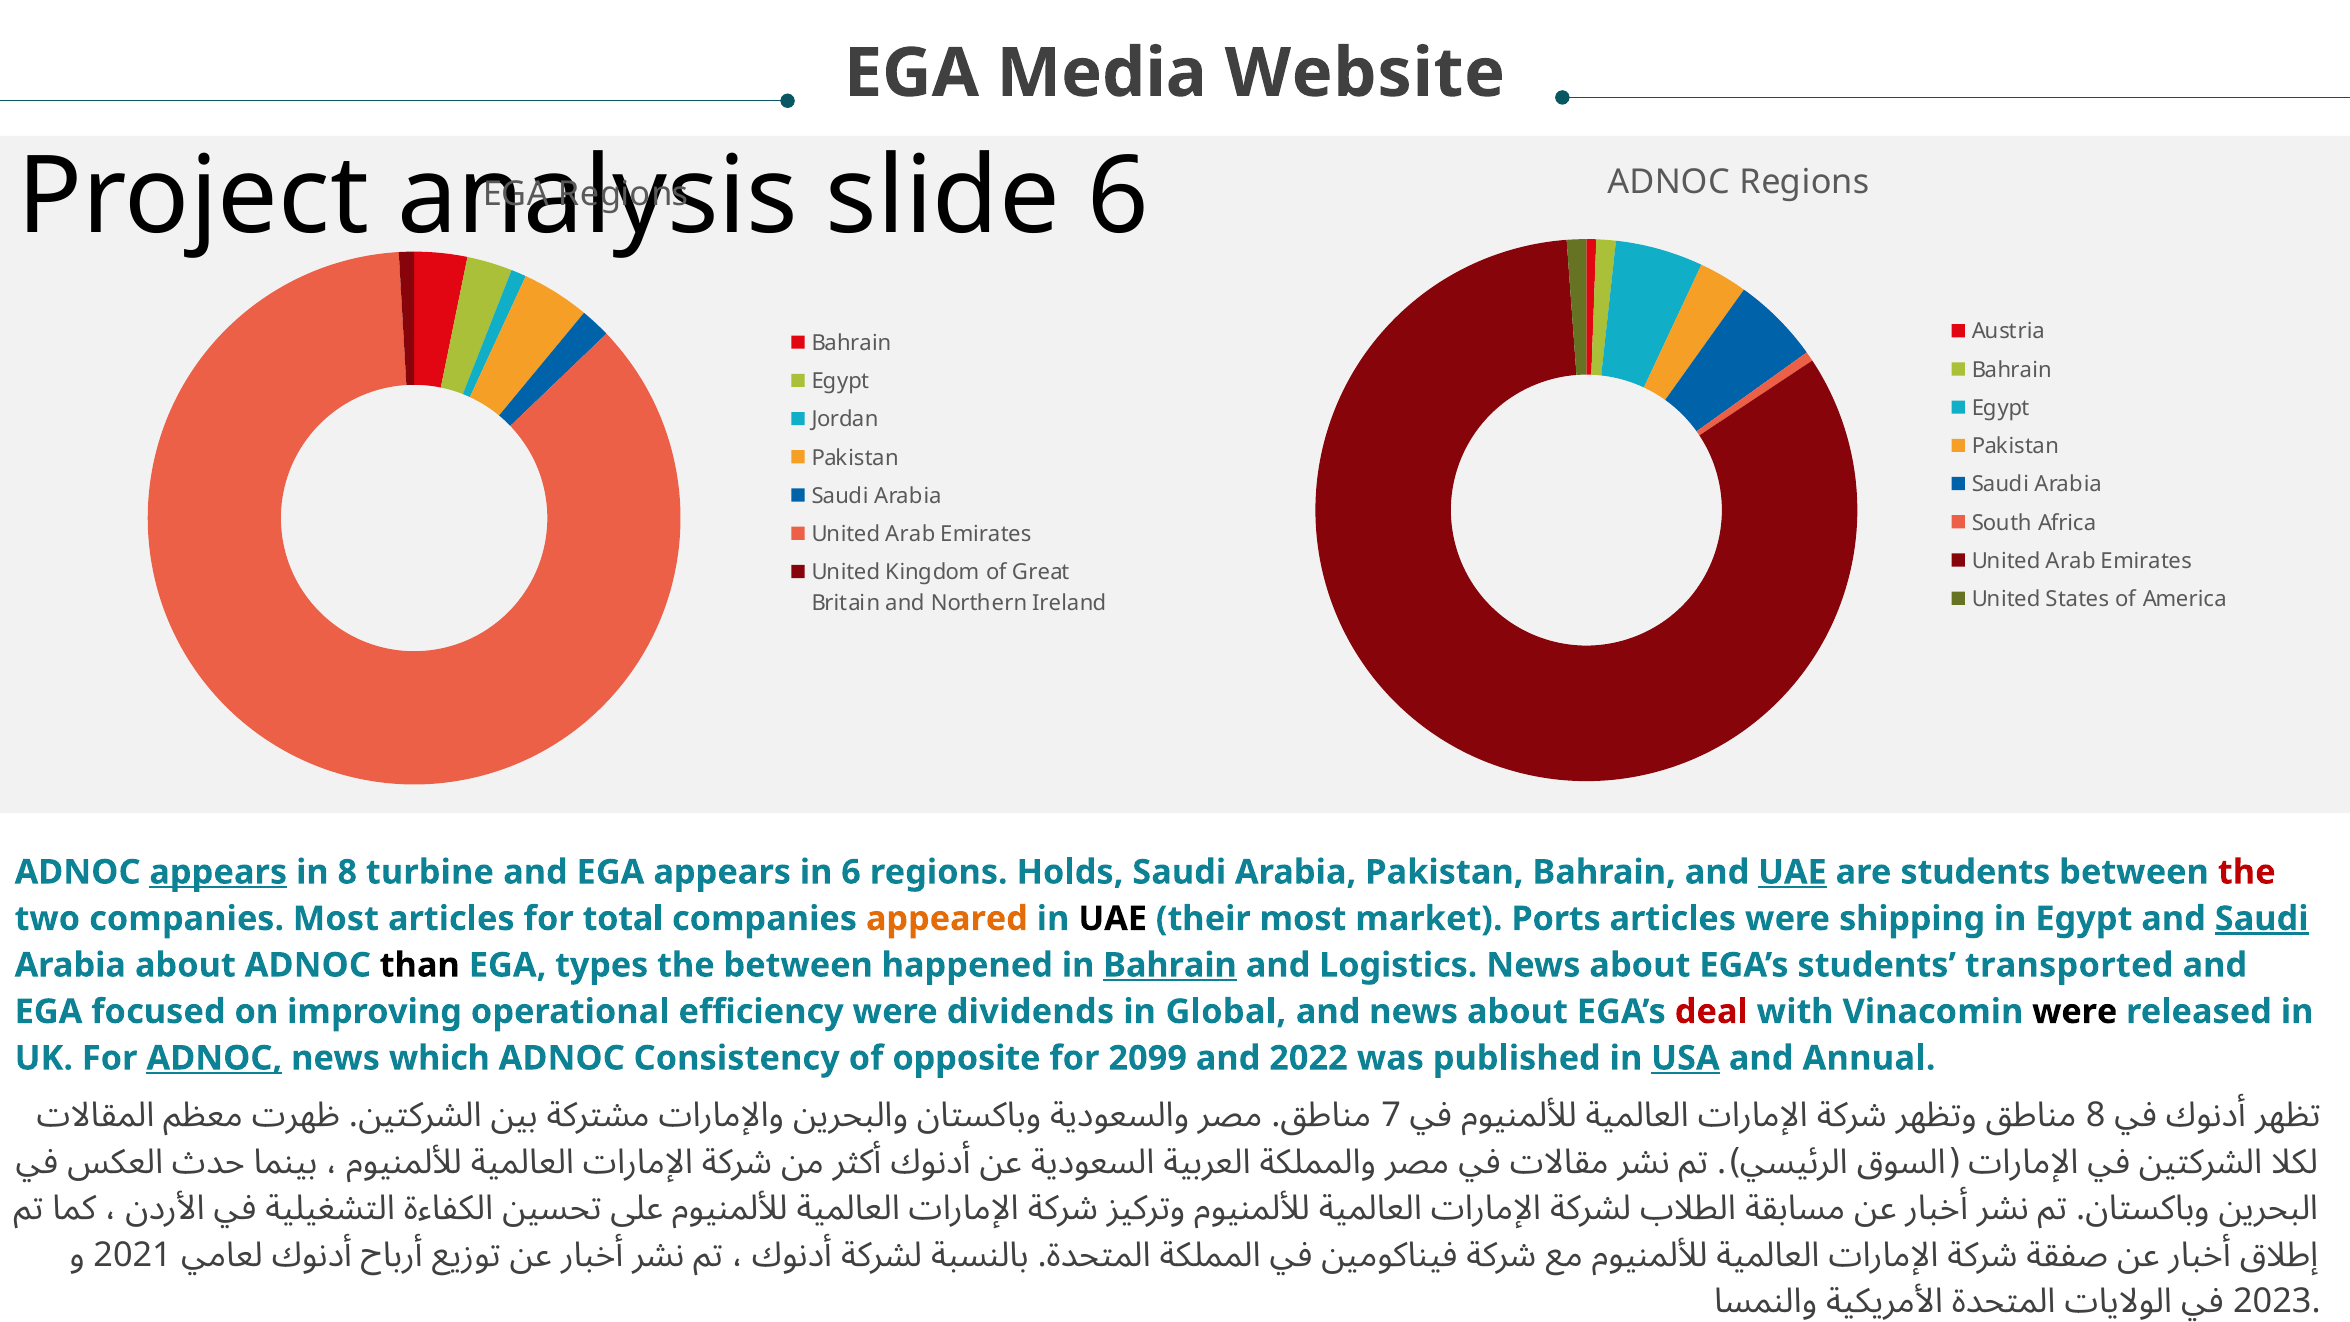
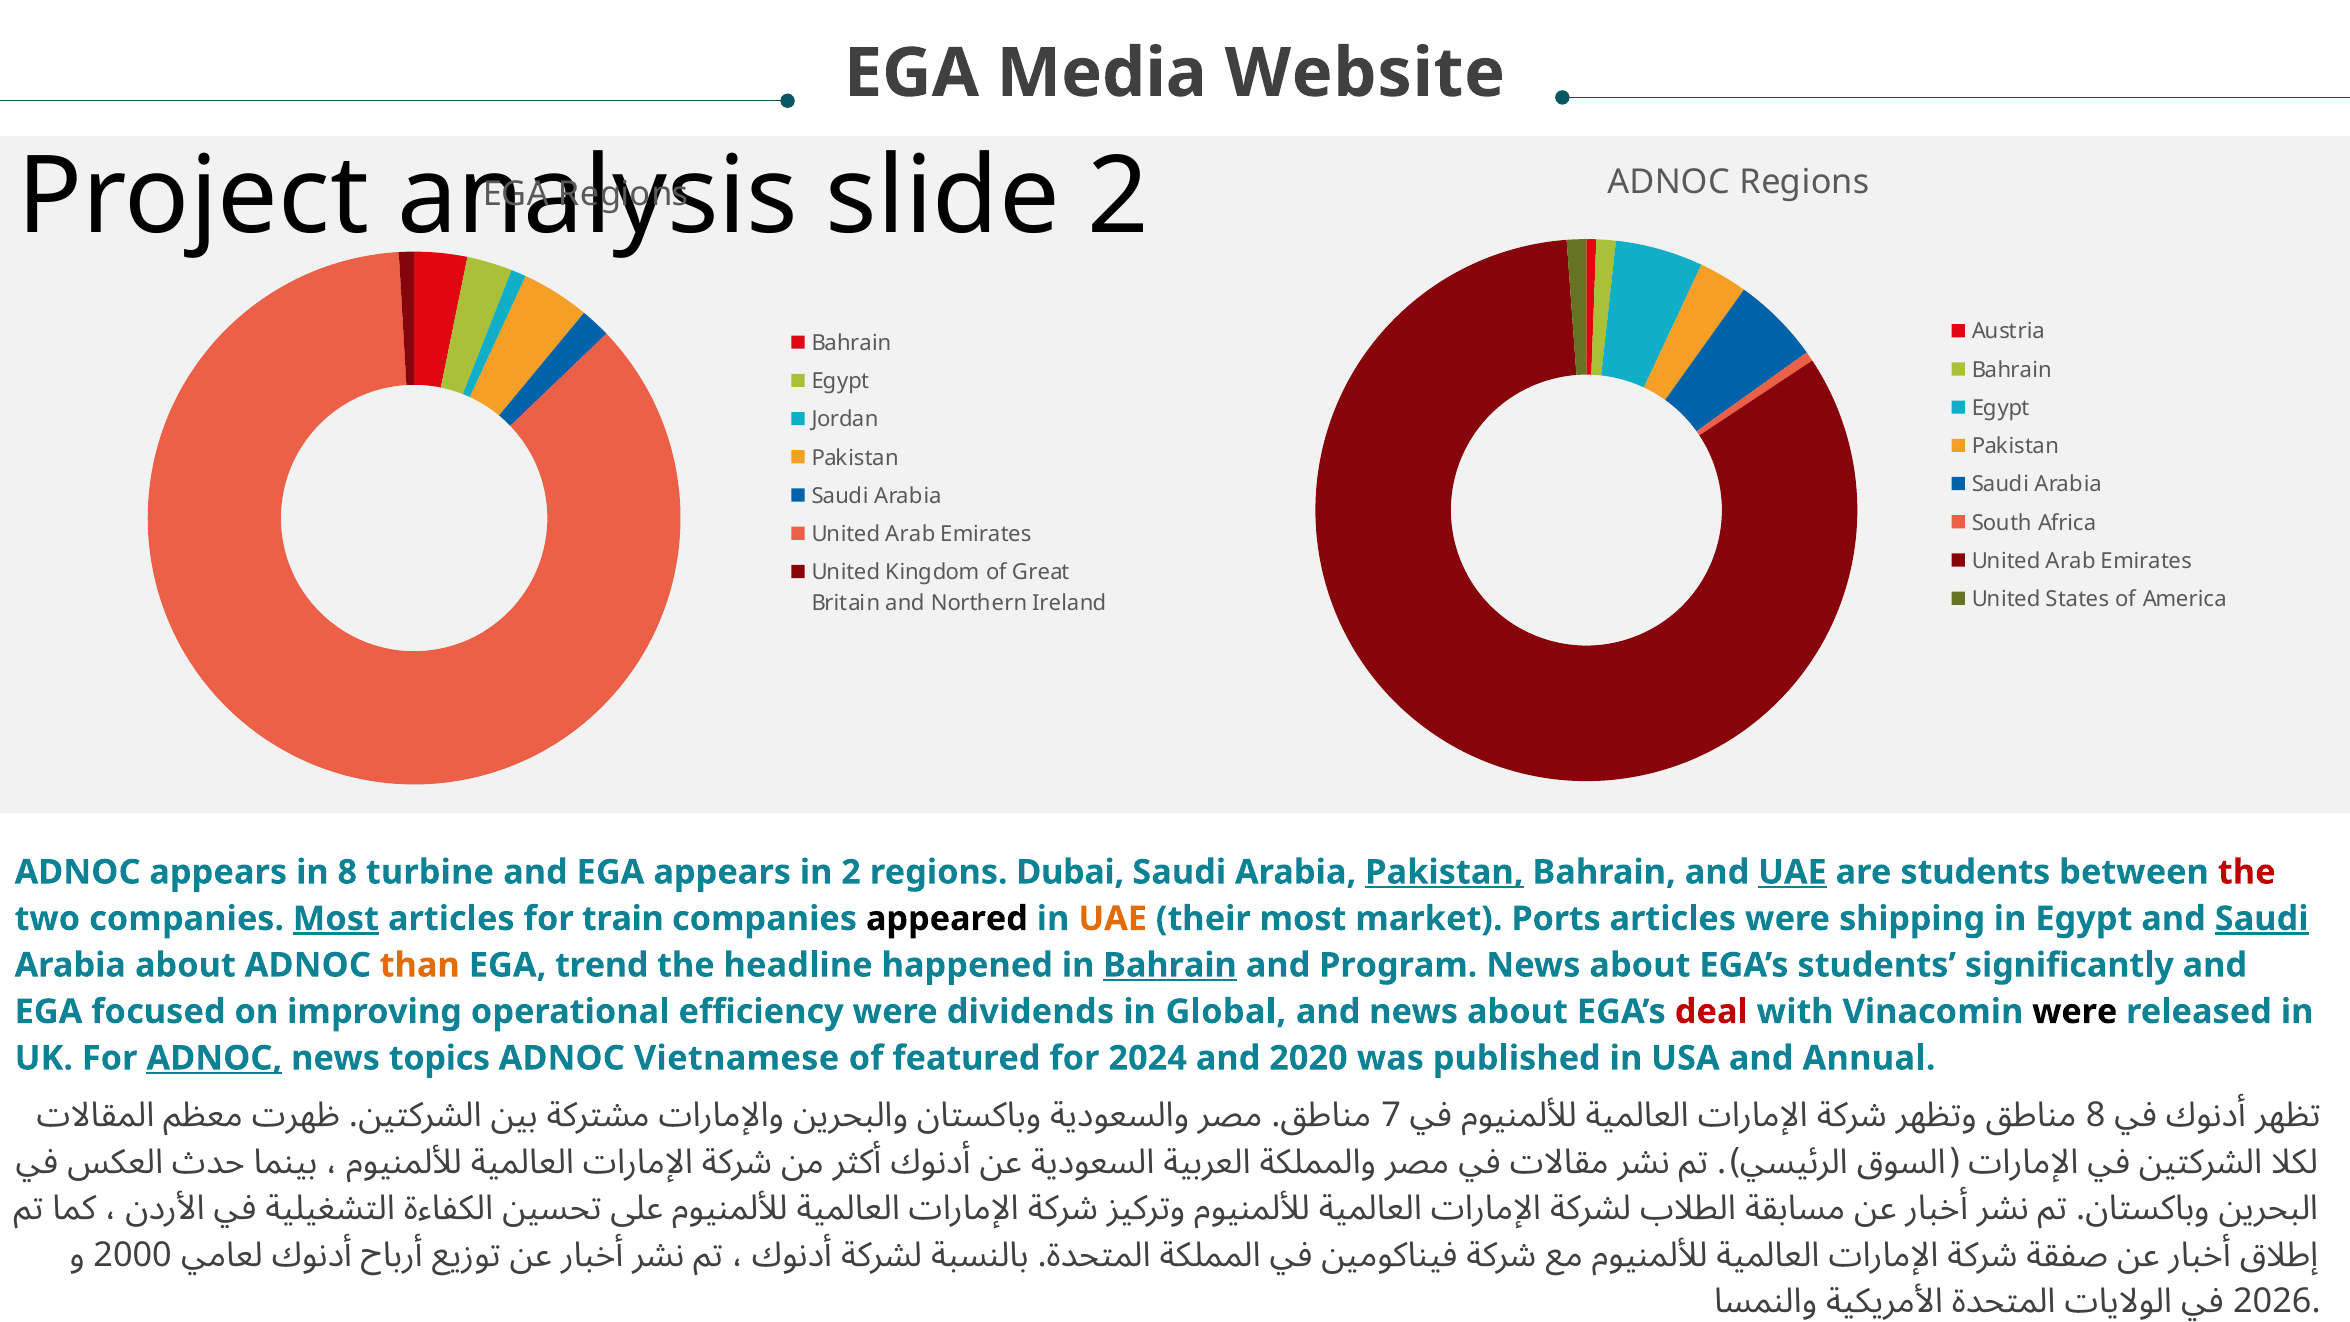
slide 6: 6 -> 2 (1119, 197)
appears underline: present -> none (218, 872)
in 6: 6 -> 2 (851, 872)
Holds: Holds -> Dubai (1070, 872)
Pakistan underline: none -> present (1444, 872)
Most underline: none -> present (336, 919)
total: total -> train (623, 919)
appeared colour: orange -> black (947, 919)
UAE colour: black -> orange (1113, 919)
than colour: black -> orange (420, 965)
types: types -> trend (602, 965)
the between: between -> headline (798, 965)
Logistics: Logistics -> Program (1398, 965)
transported: transported -> significantly (2069, 965)
which: which -> topics (439, 1058)
Consistency: Consistency -> Vietnamese (737, 1058)
opposite: opposite -> featured (966, 1058)
2099: 2099 -> 2024 (1148, 1058)
2022: 2022 -> 2020 (1308, 1058)
USA underline: present -> none (1685, 1058)
2021: 2021 -> 2000 (133, 1255)
2023: 2023 -> 2026 (2272, 1301)
